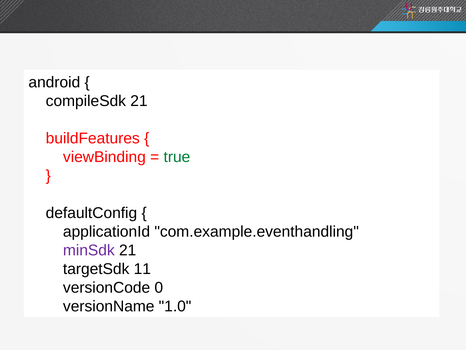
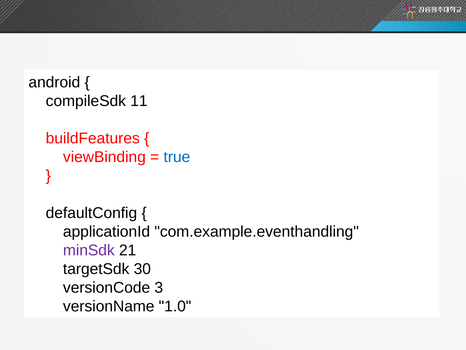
compileSdk 21: 21 -> 11 (139, 101)
true colour: green -> blue (177, 157)
11: 11 -> 30 (142, 269)
0: 0 -> 3 (159, 287)
